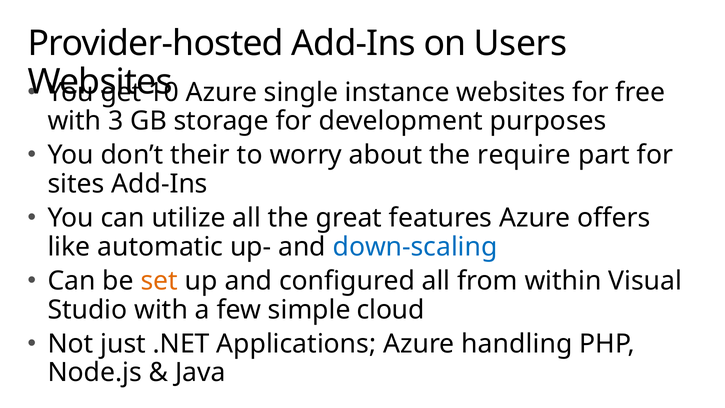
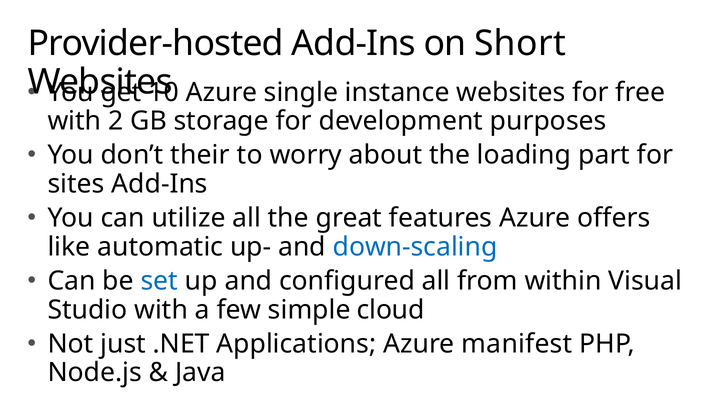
Users: Users -> Short (520, 43)
3: 3 -> 2 (116, 121)
require: require -> loading (524, 155)
set colour: orange -> blue (159, 281)
handling: handling -> manifest (517, 344)
